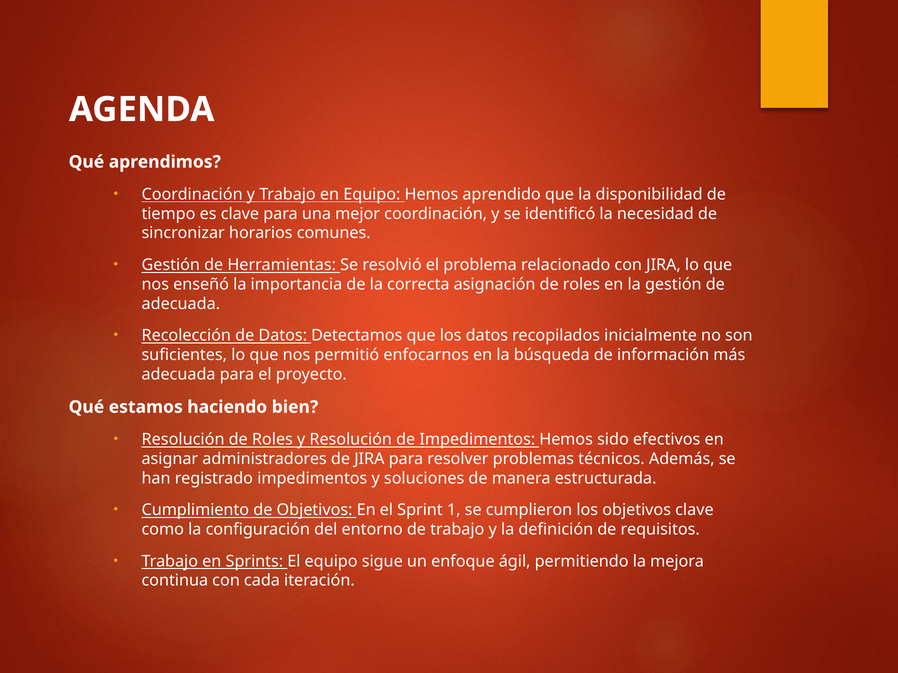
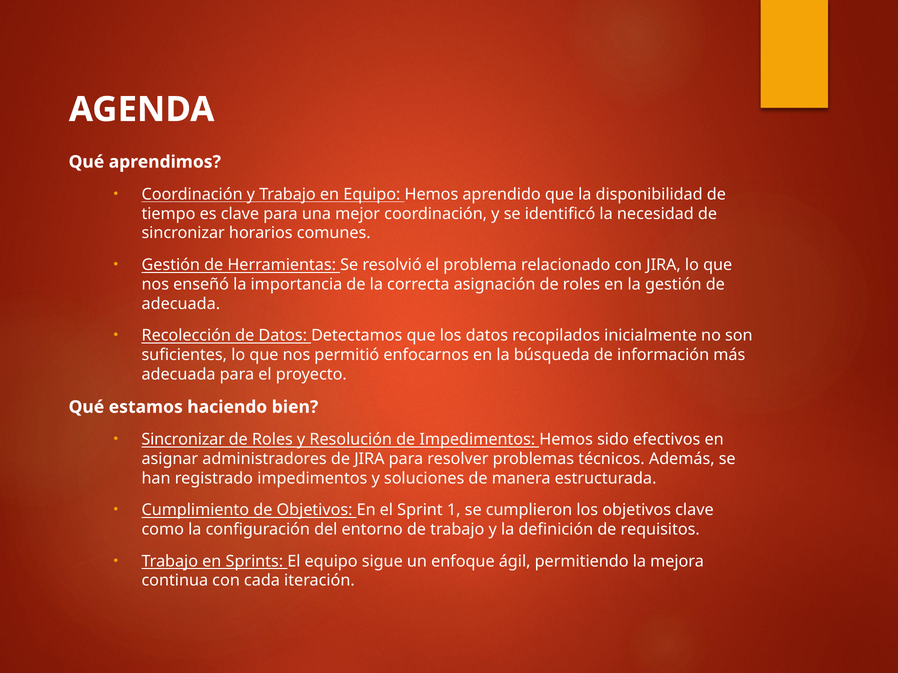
Resolución: Resolución -> Sincronizar (183, 440)
